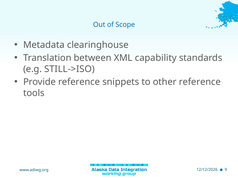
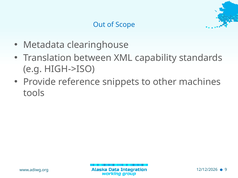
STILL->ISO: STILL->ISO -> HIGH->ISO (69, 69)
other reference: reference -> machines (200, 82)
